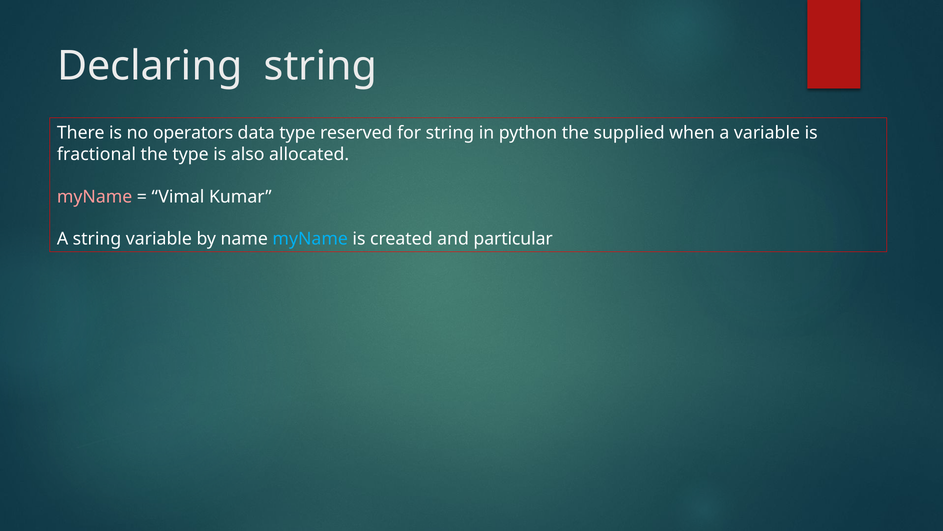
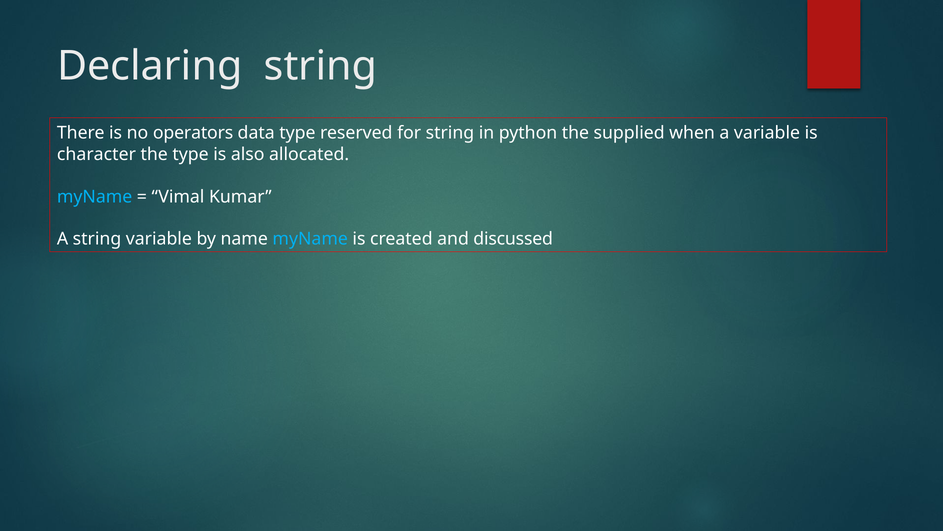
fractional: fractional -> character (96, 154)
myName colour: pink -> light blue (95, 196)
particular: particular -> discussed (513, 239)
